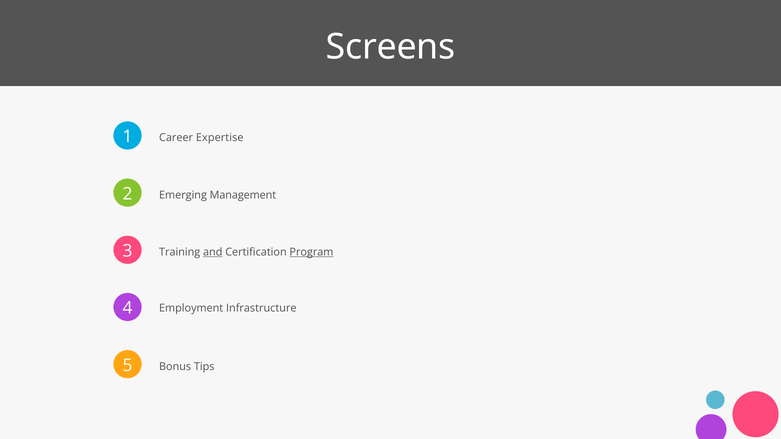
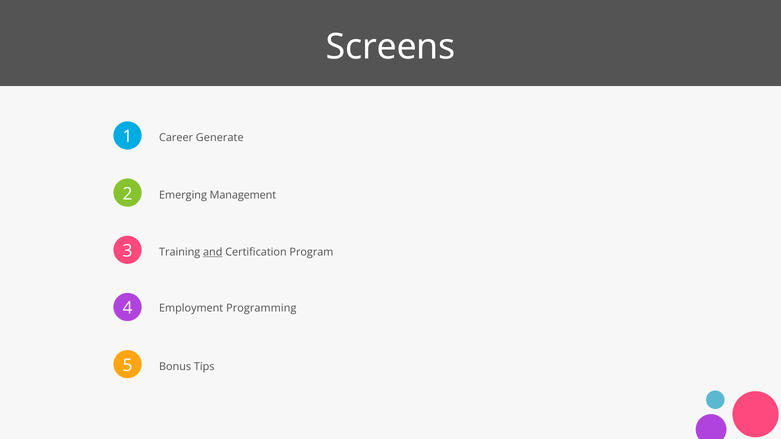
Expertise: Expertise -> Generate (220, 138)
Program underline: present -> none (311, 252)
Infrastructure: Infrastructure -> Programming (261, 308)
